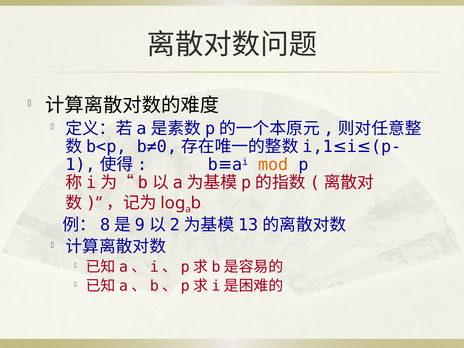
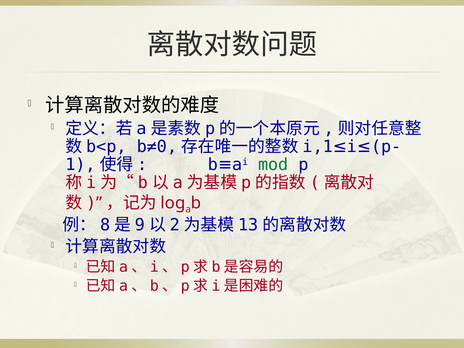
mod colour: orange -> green (273, 165)
